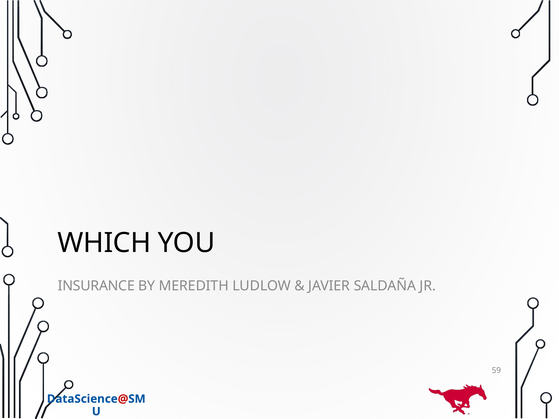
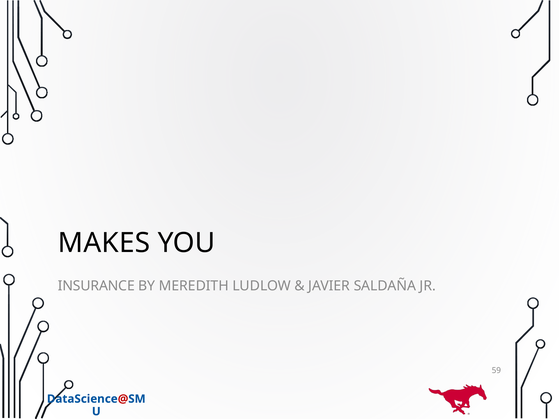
WHICH: WHICH -> MAKES (104, 243)
